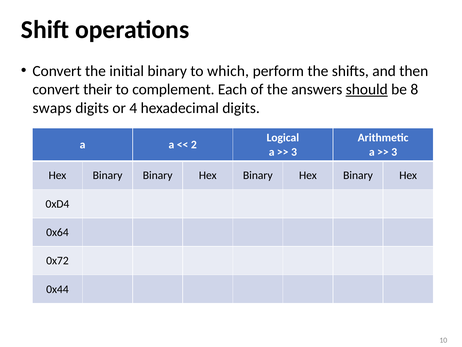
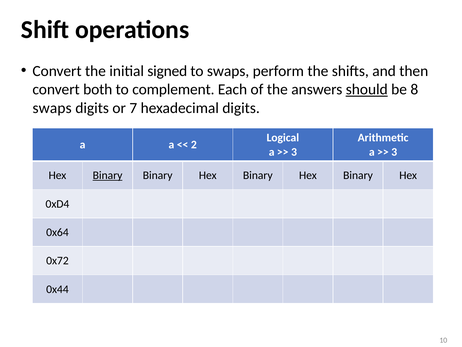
initial binary: binary -> signed (167, 71)
to which: which -> swaps (228, 71)
their: their -> both (98, 89)
4: 4 -> 7 (133, 108)
Binary underline: none -> present (108, 175)
